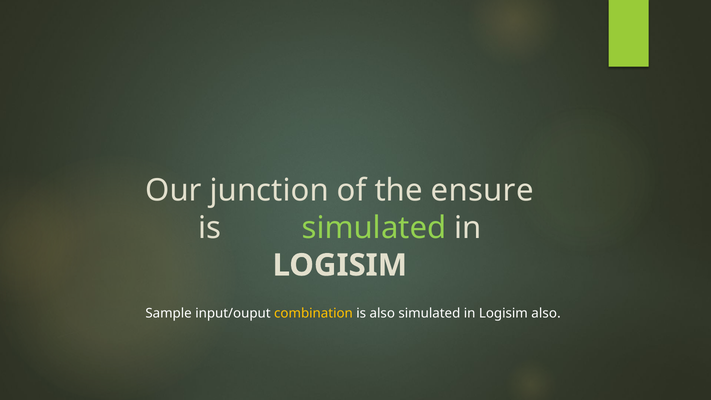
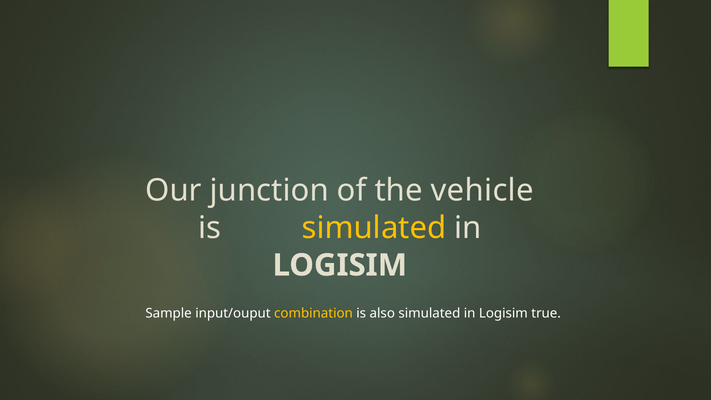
ensure: ensure -> vehicle (482, 191)
simulated colour: light green -> yellow (374, 228)
Logisim also: also -> true (546, 313)
